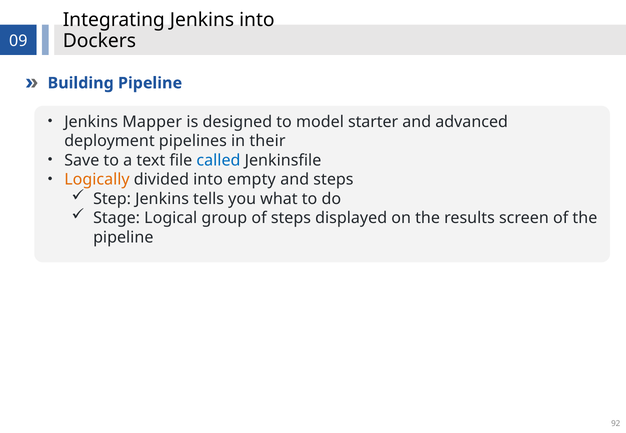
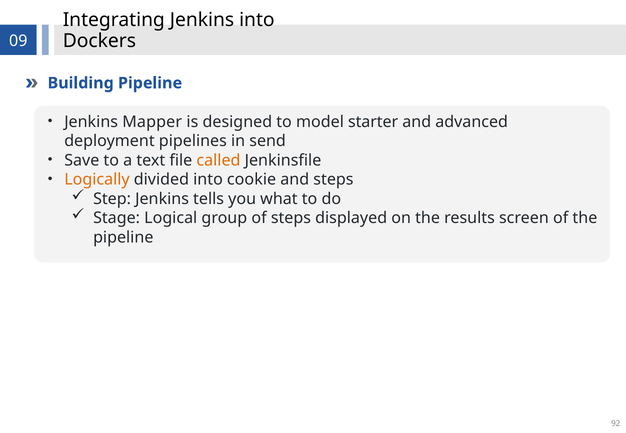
their: their -> send (268, 141)
called colour: blue -> orange (218, 161)
empty: empty -> cookie (252, 180)
